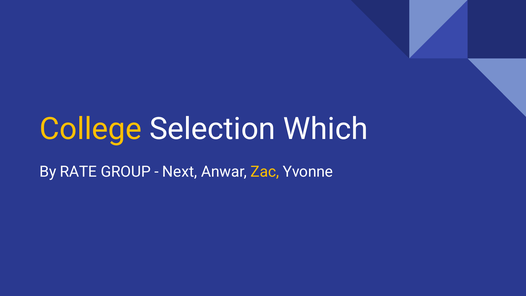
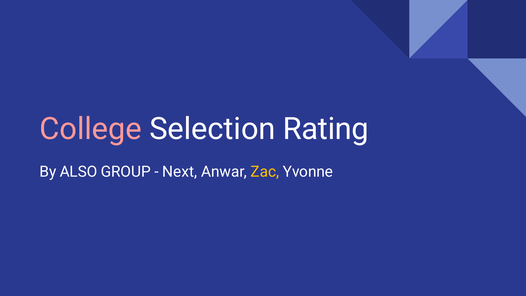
College colour: yellow -> pink (91, 129)
Which: Which -> Rating (326, 129)
RATE: RATE -> ALSO (78, 172)
